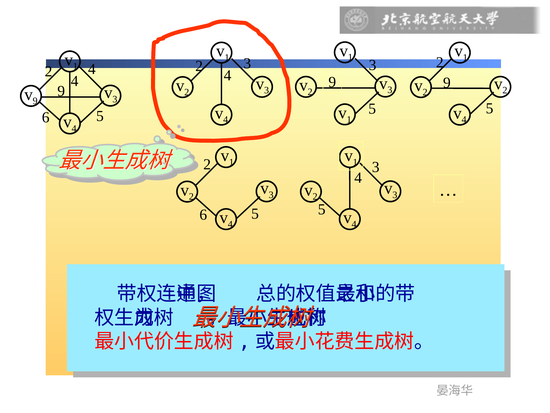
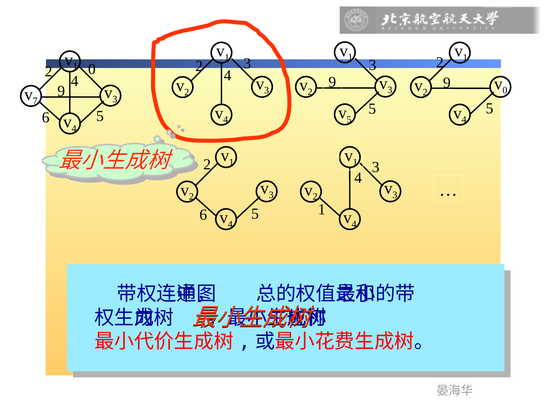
4: 4 -> 0 (92, 69)
2: 2 -> 0 (505, 90)
9: 9 -> 7 (35, 101)
1: 1 -> 5 (349, 119)
6 5: 5 -> 1 (322, 209)
